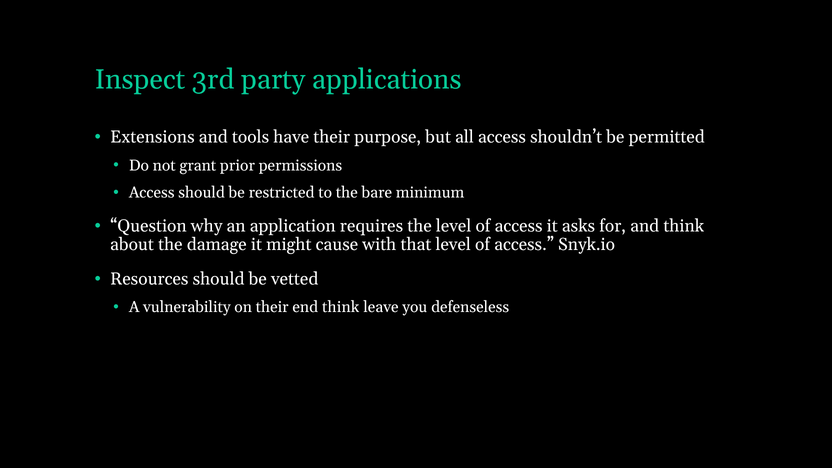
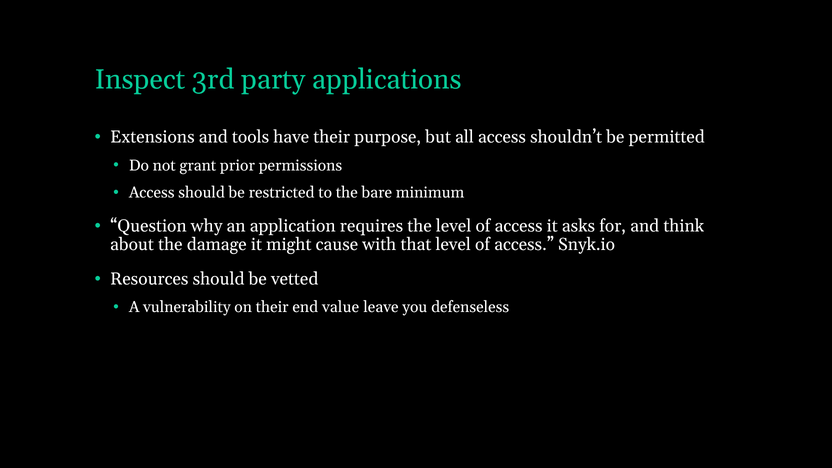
end think: think -> value (341, 307)
